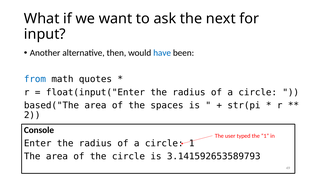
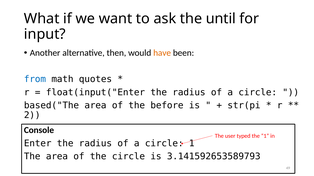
next: next -> until (221, 19)
have colour: blue -> orange (162, 53)
spaces: spaces -> before (167, 106)
